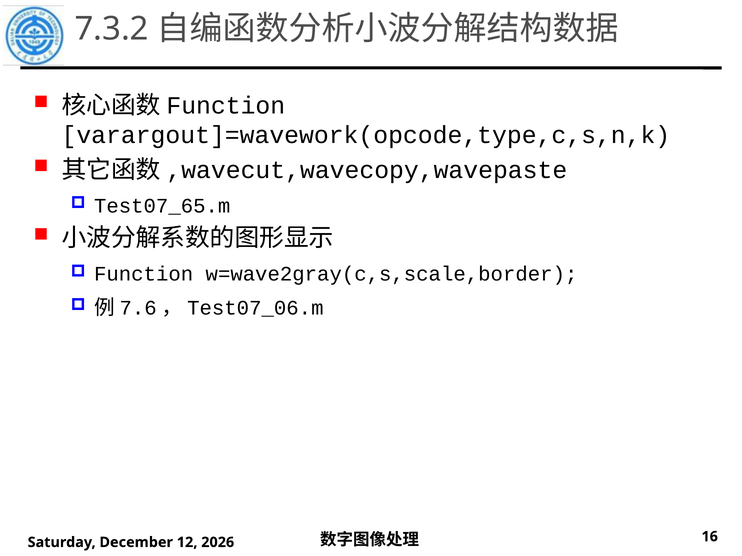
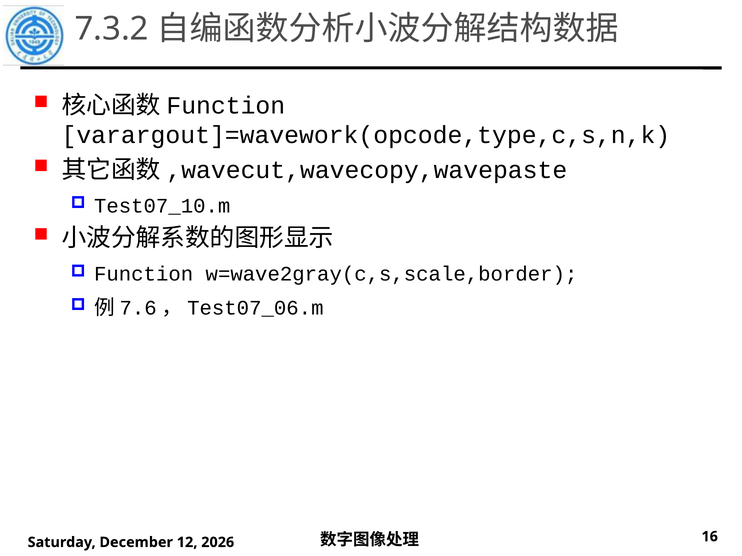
Test07_65.m: Test07_65.m -> Test07_10.m (162, 206)
